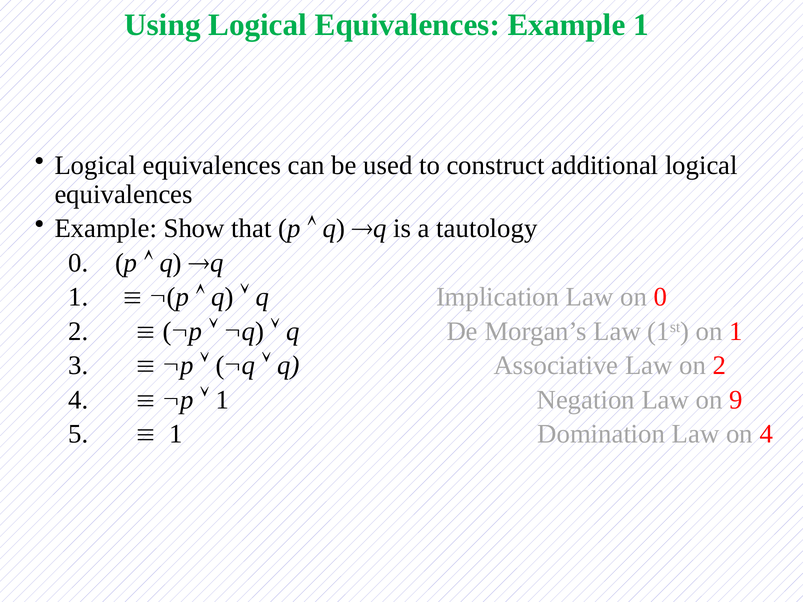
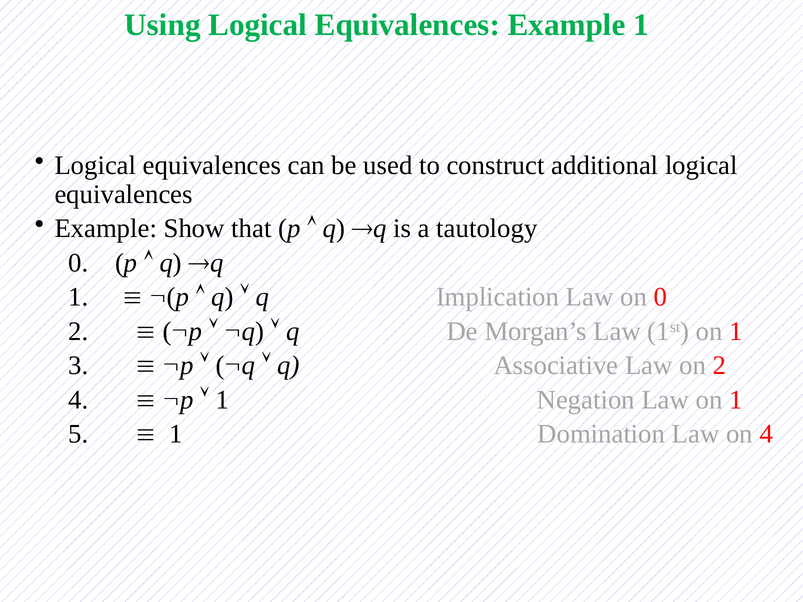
Law on 9: 9 -> 1 (736, 400)
